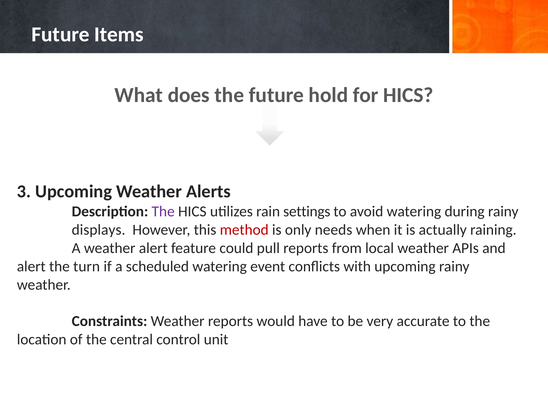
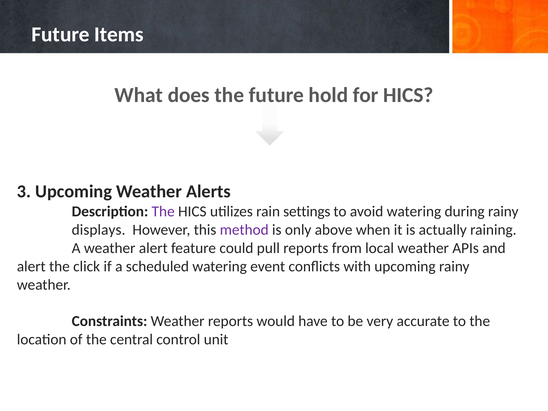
method colour: red -> purple (244, 230)
needs: needs -> above (334, 230)
turn: turn -> click (87, 266)
